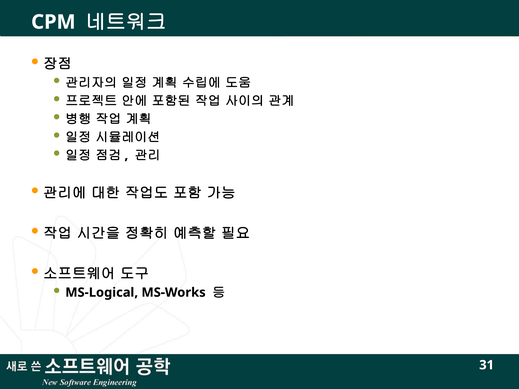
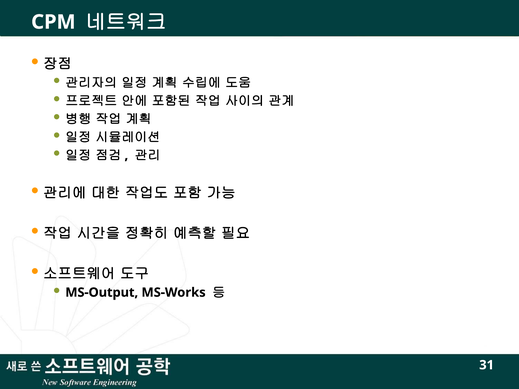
MS-Logical: MS-Logical -> MS-Output (102, 293)
